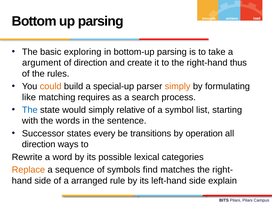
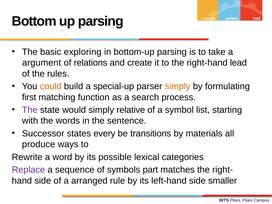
of direction: direction -> relations (91, 63)
thus: thus -> lead (238, 63)
like: like -> first (29, 97)
requires: requires -> function (94, 97)
The colour: blue -> purple (30, 110)
operation: operation -> materials (204, 133)
direction: direction -> produce (39, 144)
Replace colour: orange -> purple (28, 170)
find: find -> part (150, 170)
explain: explain -> smaller (223, 181)
